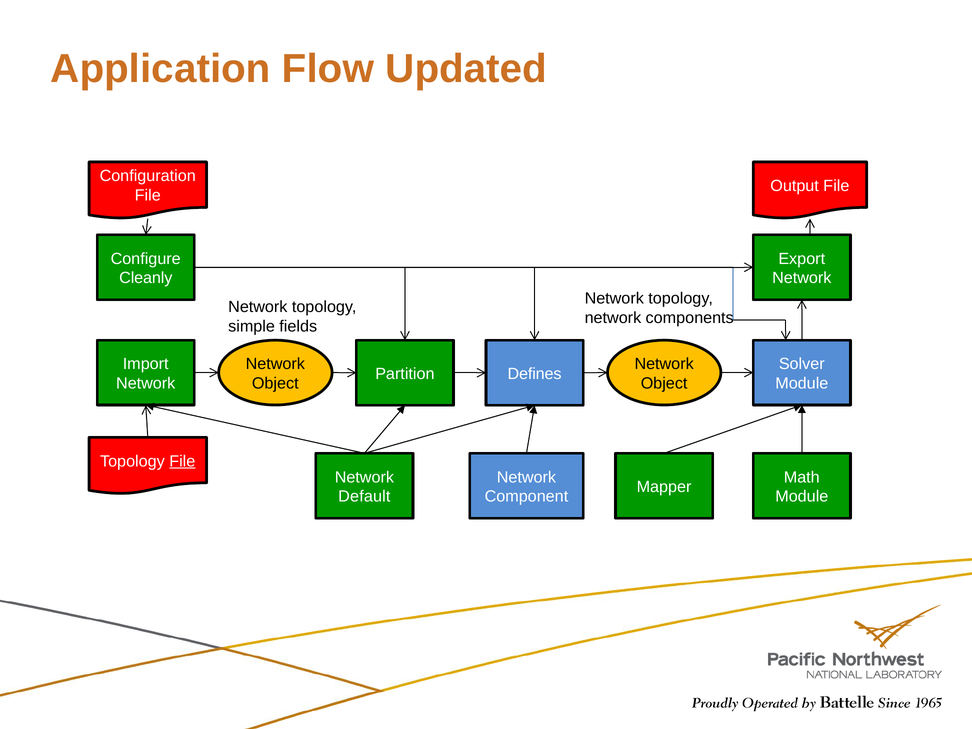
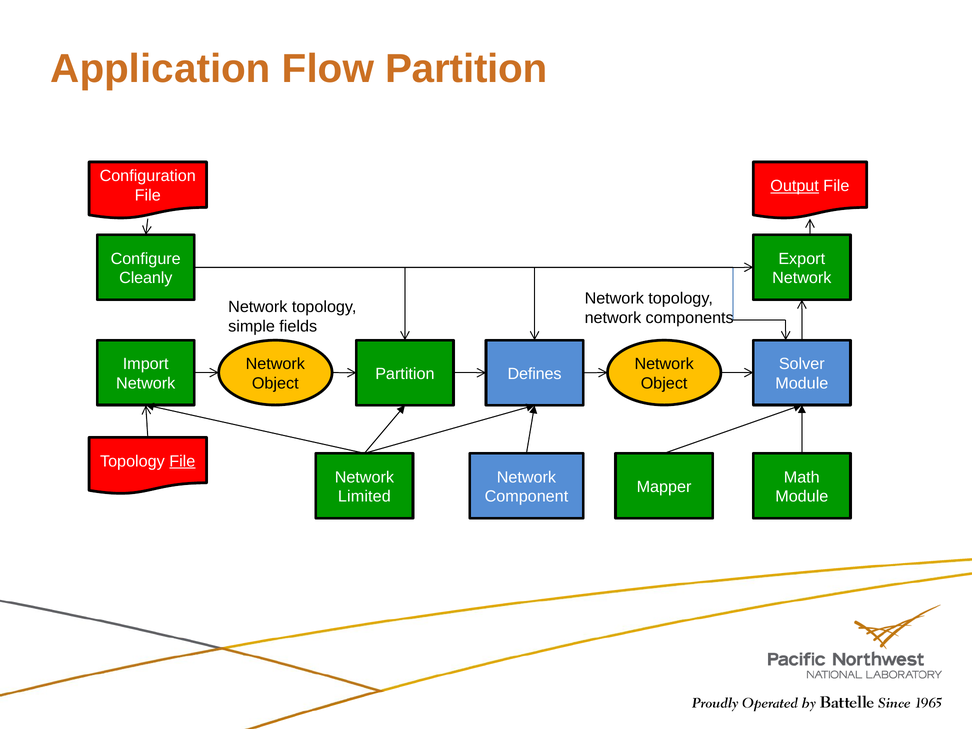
Flow Updated: Updated -> Partition (466, 69)
Output underline: none -> present (795, 186)
Default: Default -> Limited (364, 497)
